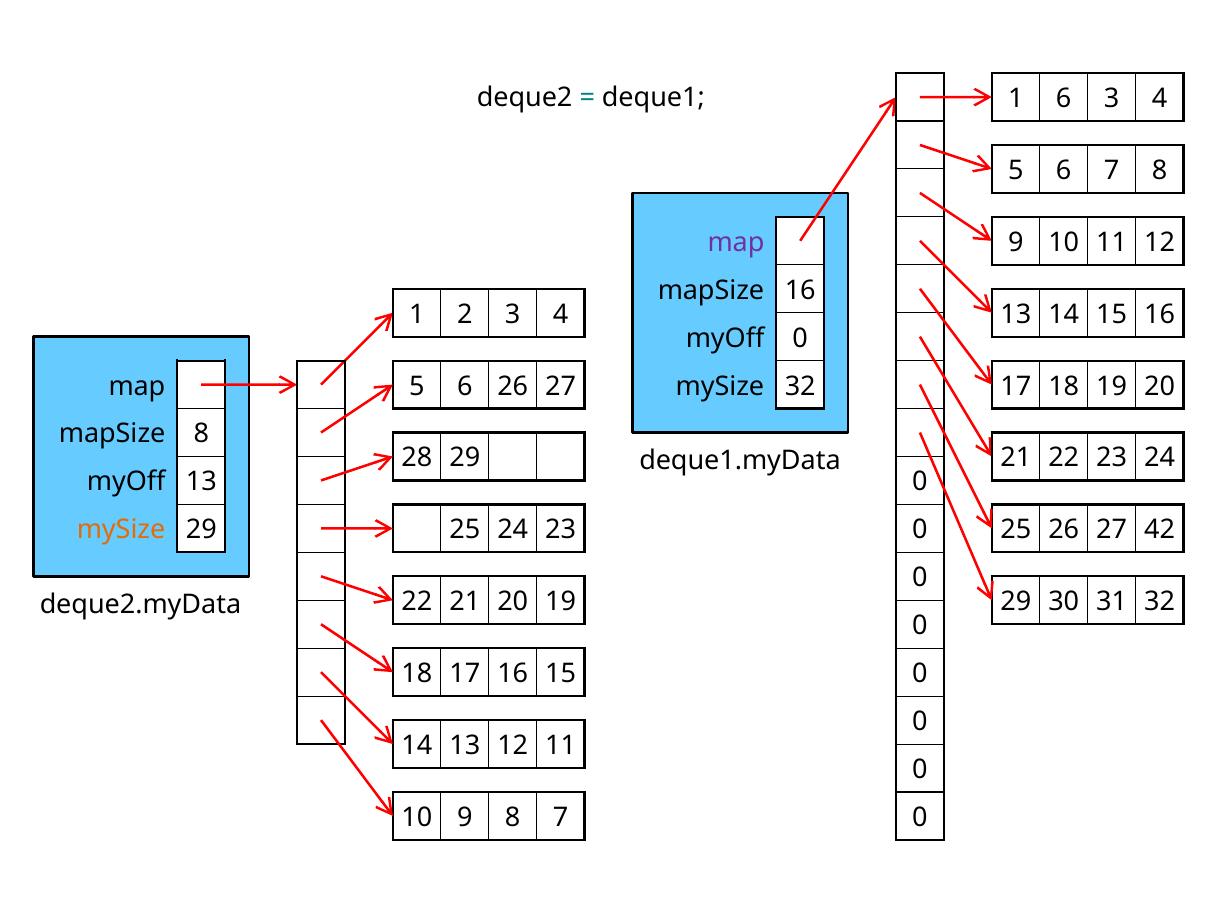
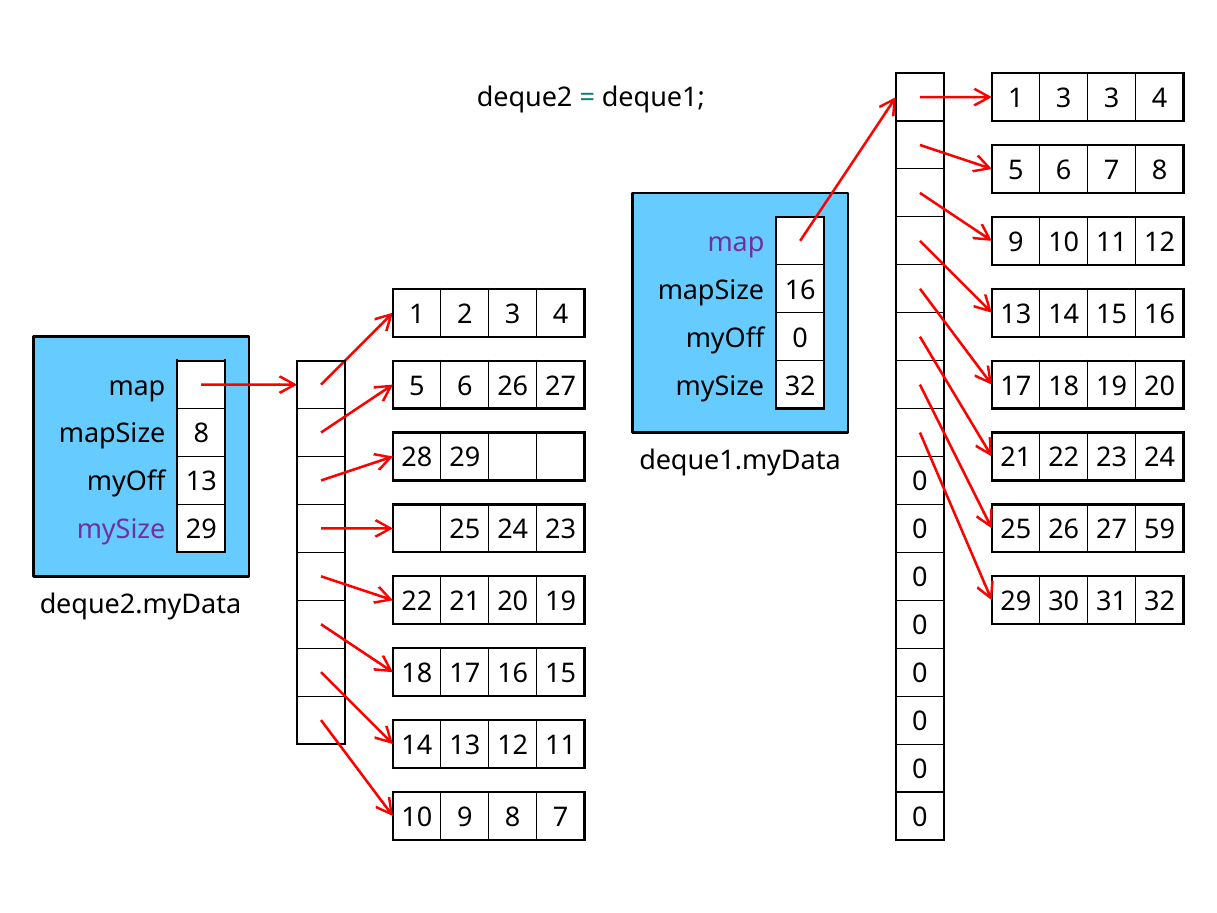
1 6: 6 -> 3 (1064, 99)
mySize colour: orange -> purple (121, 530)
42: 42 -> 59 (1160, 530)
